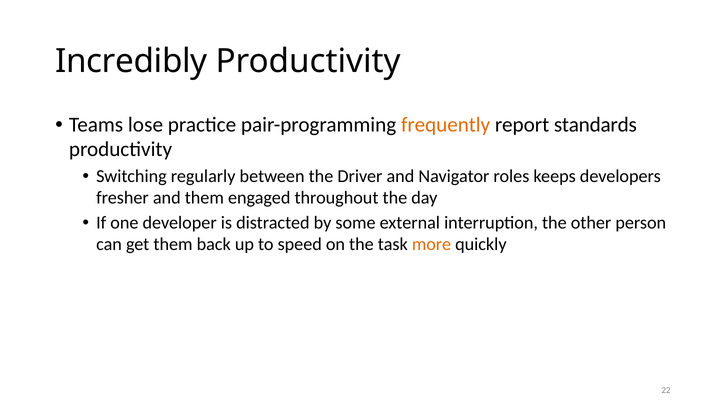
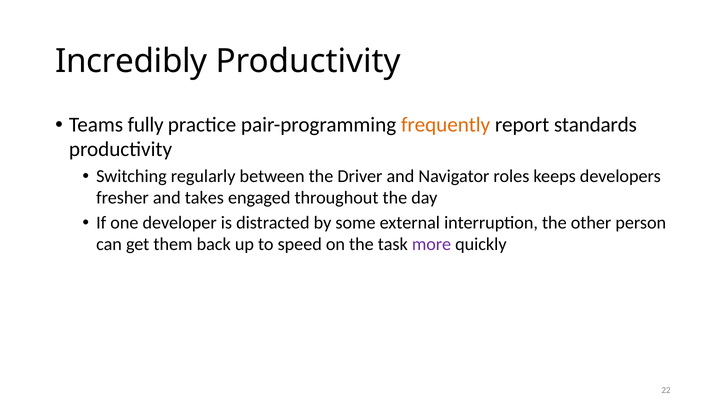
lose: lose -> fully (146, 124)
and them: them -> takes (204, 197)
more colour: orange -> purple (431, 244)
